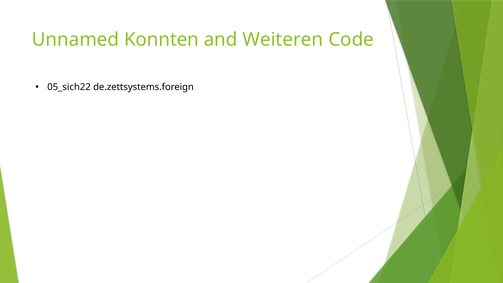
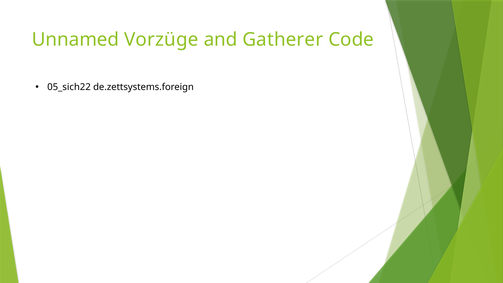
Konnten: Konnten -> Vorzüge (161, 40)
Weiteren: Weiteren -> Gatherer (283, 40)
